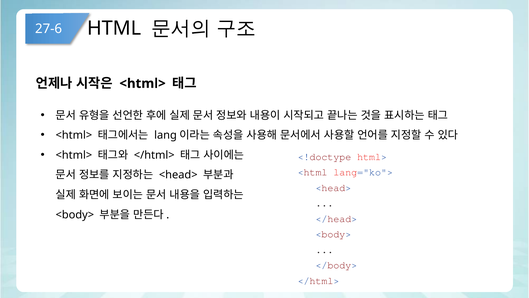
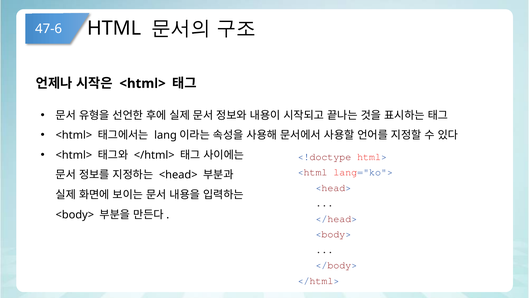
27-6: 27-6 -> 47-6 (49, 29)
